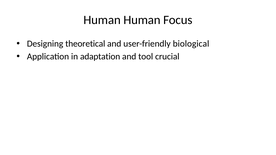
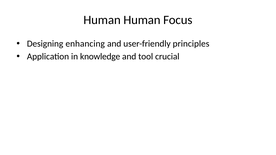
theoretical: theoretical -> enhancing (85, 44)
biological: biological -> principles (191, 44)
adaptation: adaptation -> knowledge (100, 57)
